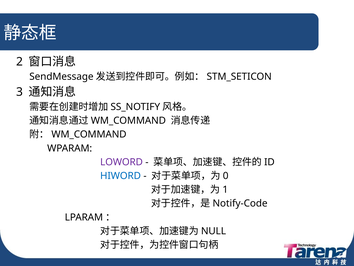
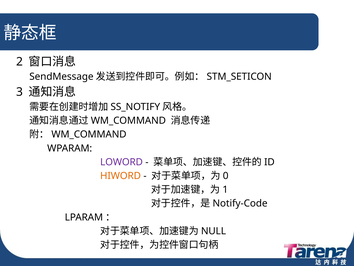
HIWORD colour: blue -> orange (121, 176)
